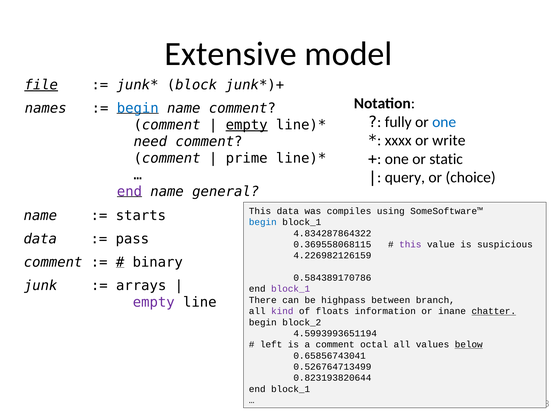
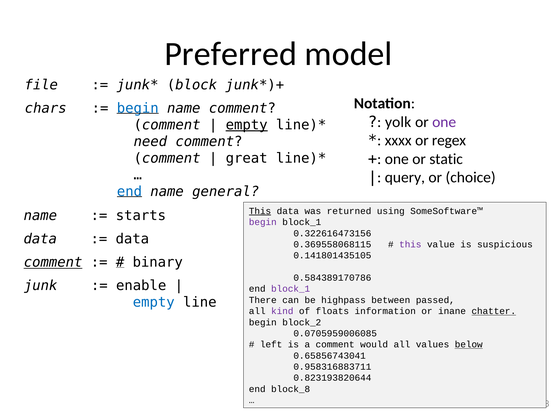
Extensive: Extensive -> Preferred (231, 54)
file underline: present -> none (41, 85)
names: names -> chars (46, 108)
fully: fully -> yolk (398, 122)
one colour: blue -> purple (444, 122)
write: write -> regex (449, 141)
prime: prime -> great (247, 158)
end colour: purple -> blue (129, 192)
This underline: none -> present (260, 211)
compiles: compiles -> returned (349, 211)
begin colour: blue -> purple (263, 223)
4.834287864322: 4.834287864322 -> 0.322616473156 (332, 234)
pass: pass -> data (132, 239)
4.226982126159: 4.226982126159 -> 0.141801435105 (332, 256)
comment underline: none -> present (53, 263)
arrays: arrays -> enable (141, 286)
empty colour: purple -> blue (154, 303)
branch: branch -> passed (435, 301)
4.5993993651194: 4.5993993651194 -> 0.0705959006085 (335, 334)
octal: octal -> would (374, 345)
0.526764713499: 0.526764713499 -> 0.958316883711 (332, 367)
block_1: block_1 -> block_8 (291, 390)
